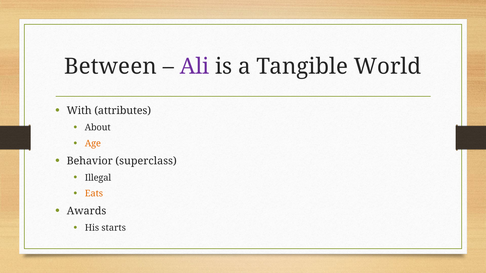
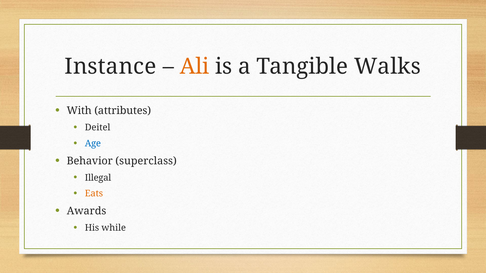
Between: Between -> Instance (110, 67)
Ali colour: purple -> orange (195, 67)
World: World -> Walks (387, 67)
About: About -> Deitel (98, 128)
Age colour: orange -> blue (93, 144)
starts: starts -> while (114, 228)
